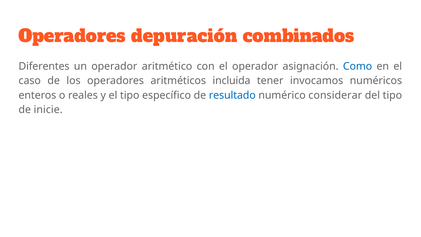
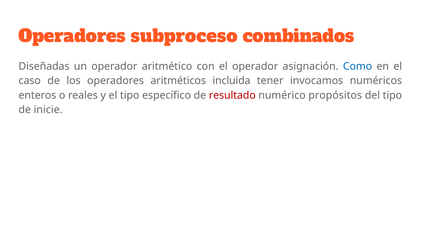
depuración: depuración -> subproceso (184, 36)
Diferentes: Diferentes -> Diseñadas (44, 66)
resultado colour: blue -> red (232, 95)
considerar: considerar -> propósitos (335, 95)
